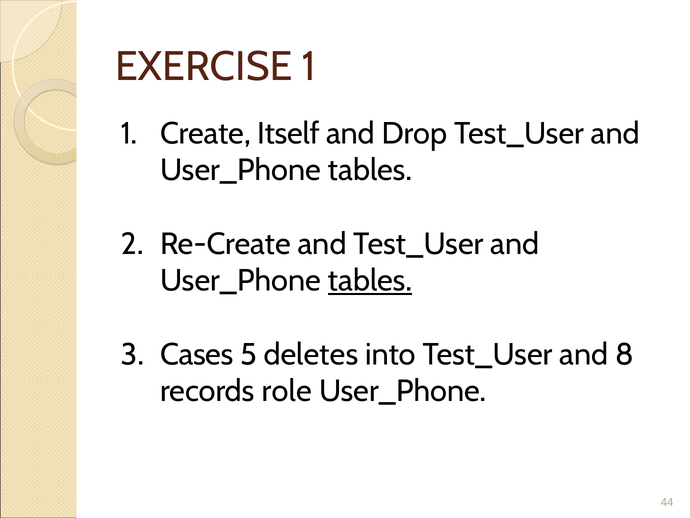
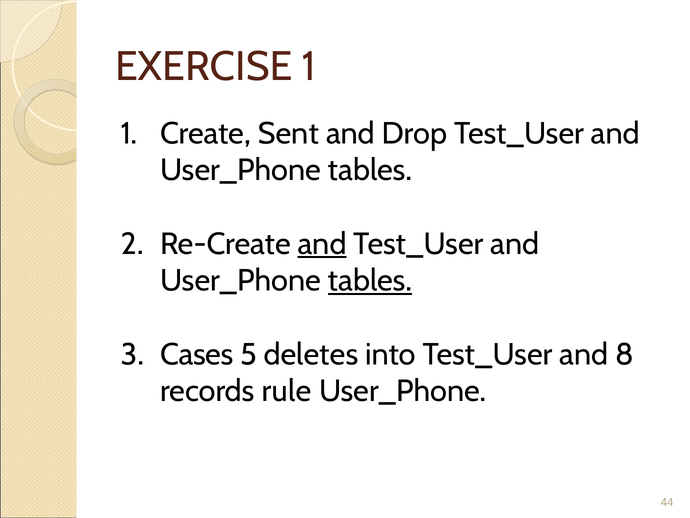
Itself: Itself -> Sent (288, 133)
and underline: none -> present (322, 244)
role: role -> rule (287, 391)
